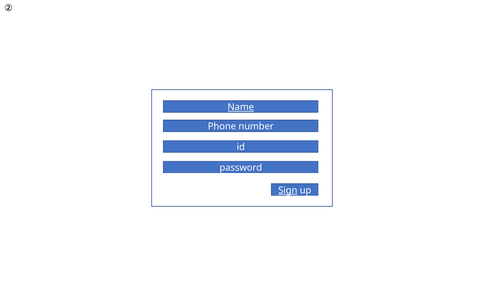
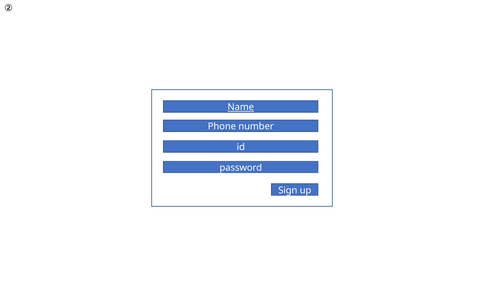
Sign underline: present -> none (288, 190)
